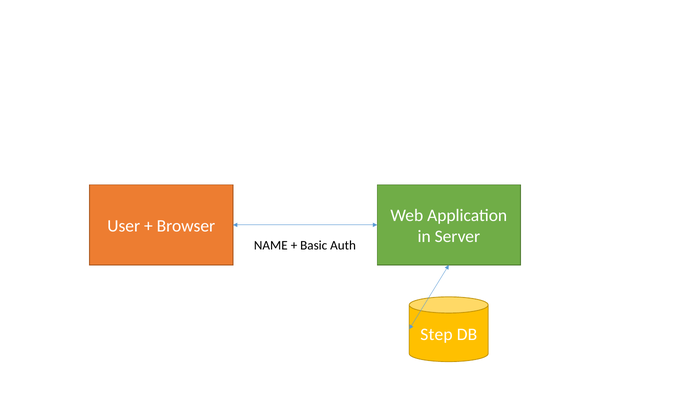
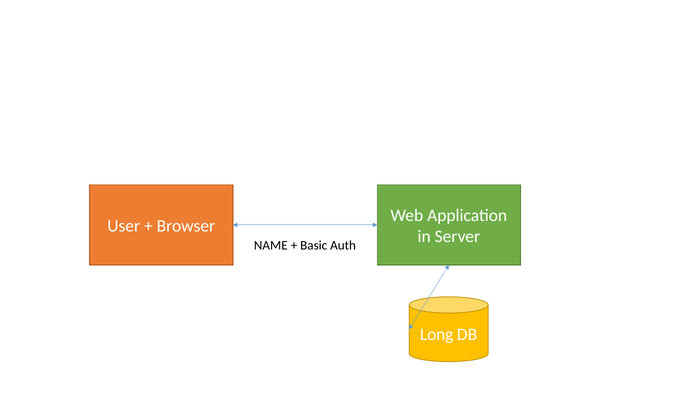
Step: Step -> Long (437, 335)
